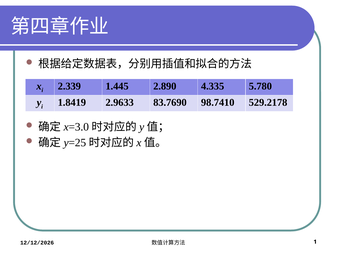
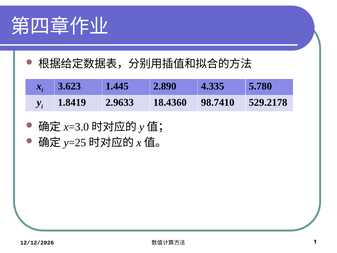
2.339: 2.339 -> 3.623 (69, 86)
83.7690: 83.7690 -> 18.4360 (170, 102)
